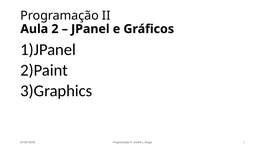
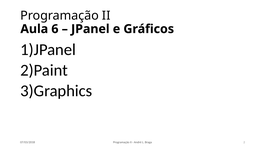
Aula 2: 2 -> 6 (55, 29)
